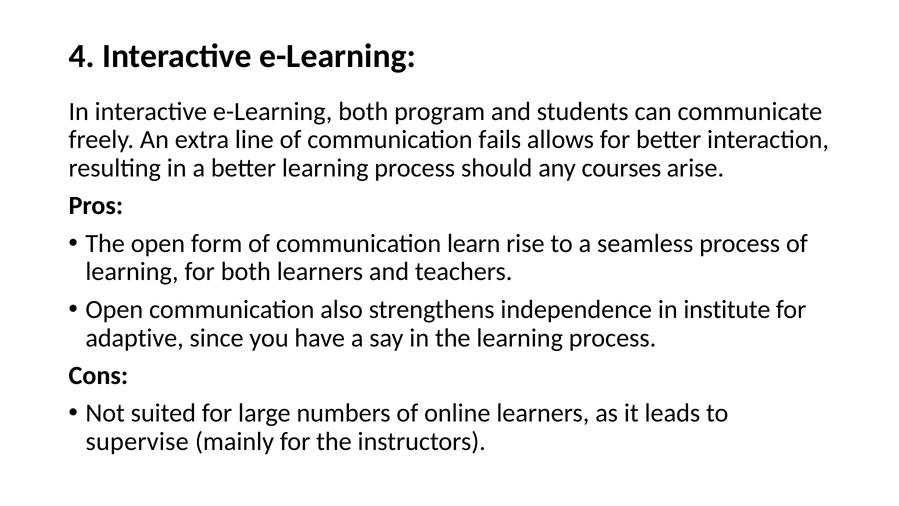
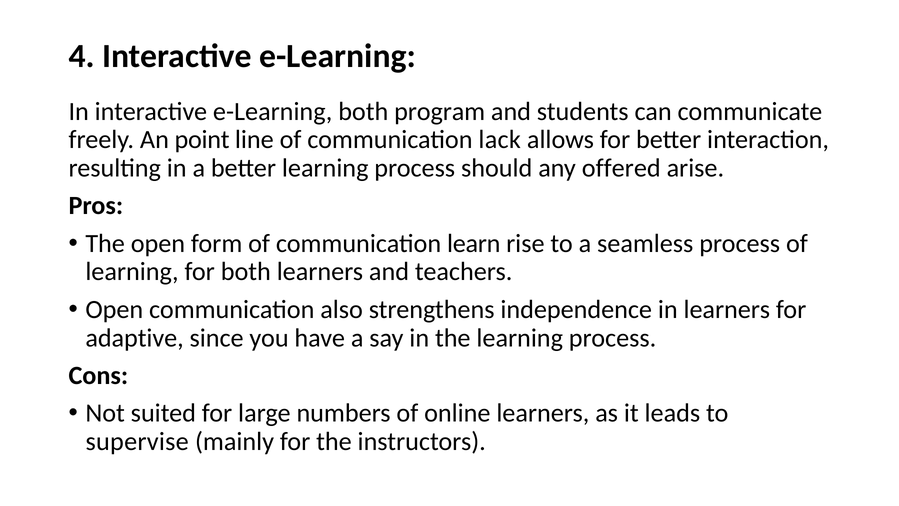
extra: extra -> point (202, 140)
fails: fails -> lack (500, 140)
courses: courses -> offered (621, 168)
in institute: institute -> learners (727, 309)
